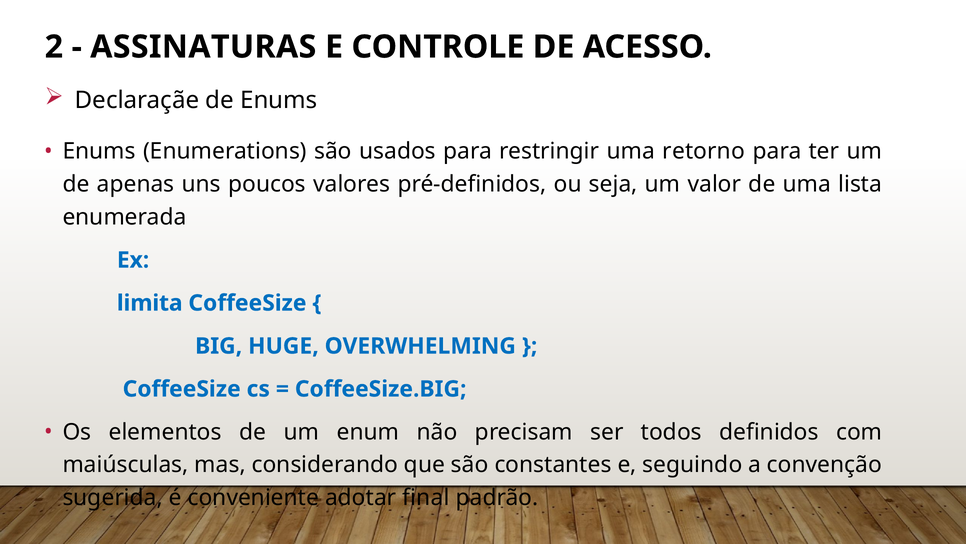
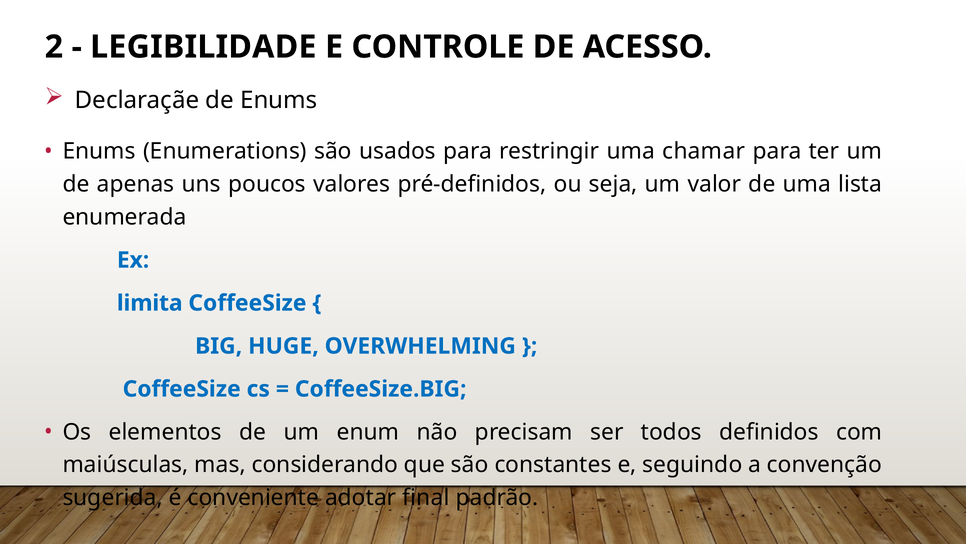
ASSINATURAS: ASSINATURAS -> LEGIBILIDADE (203, 47)
retorno: retorno -> chamar (704, 151)
